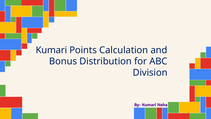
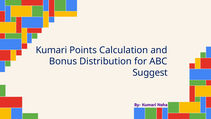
Division: Division -> Suggest (150, 72)
